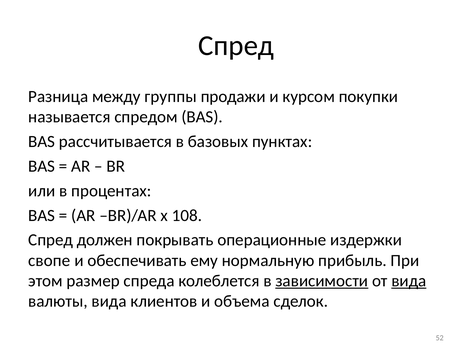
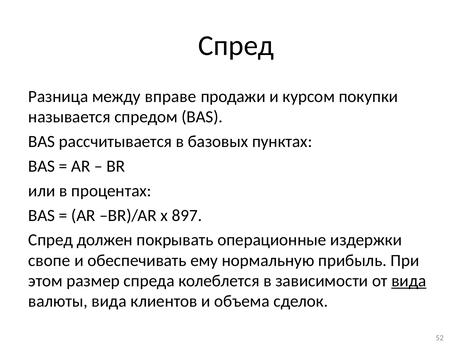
группы: группы -> вправе (171, 96)
108: 108 -> 897 (187, 215)
зависимости underline: present -> none (322, 281)
